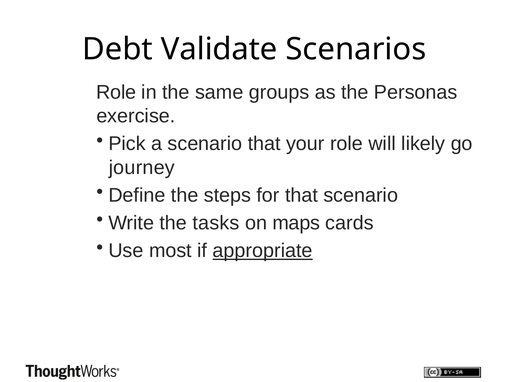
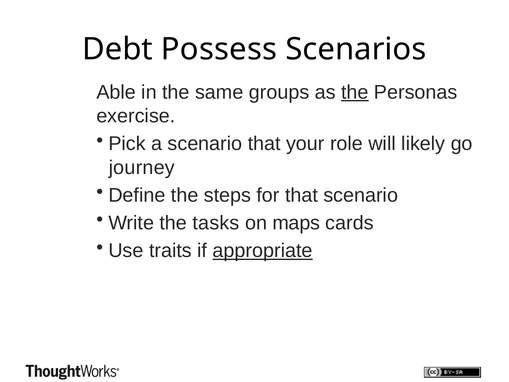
Validate: Validate -> Possess (219, 49)
Role: Role -> Able (116, 92)
the underline: none -> present (355, 92)
most: most -> traits (170, 251)
